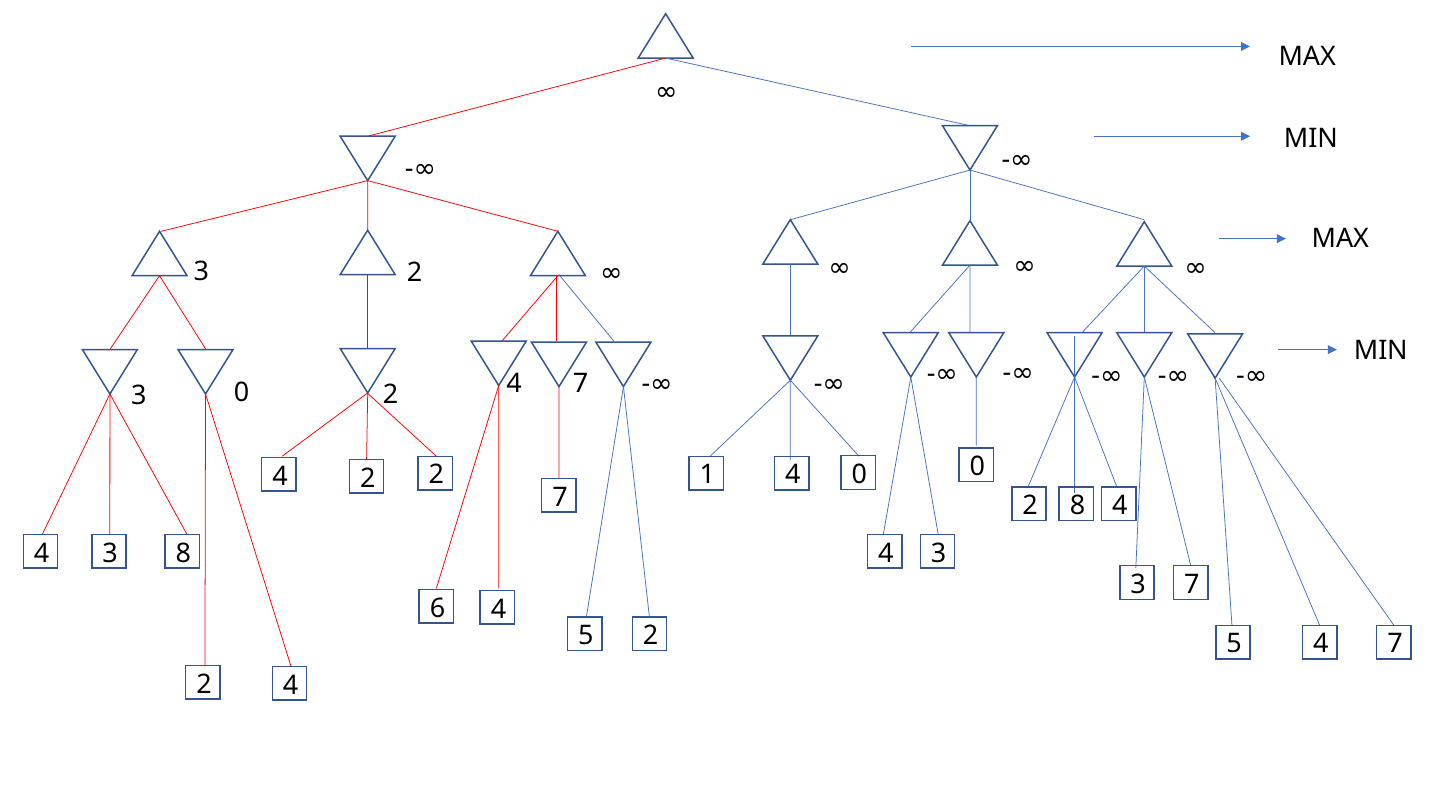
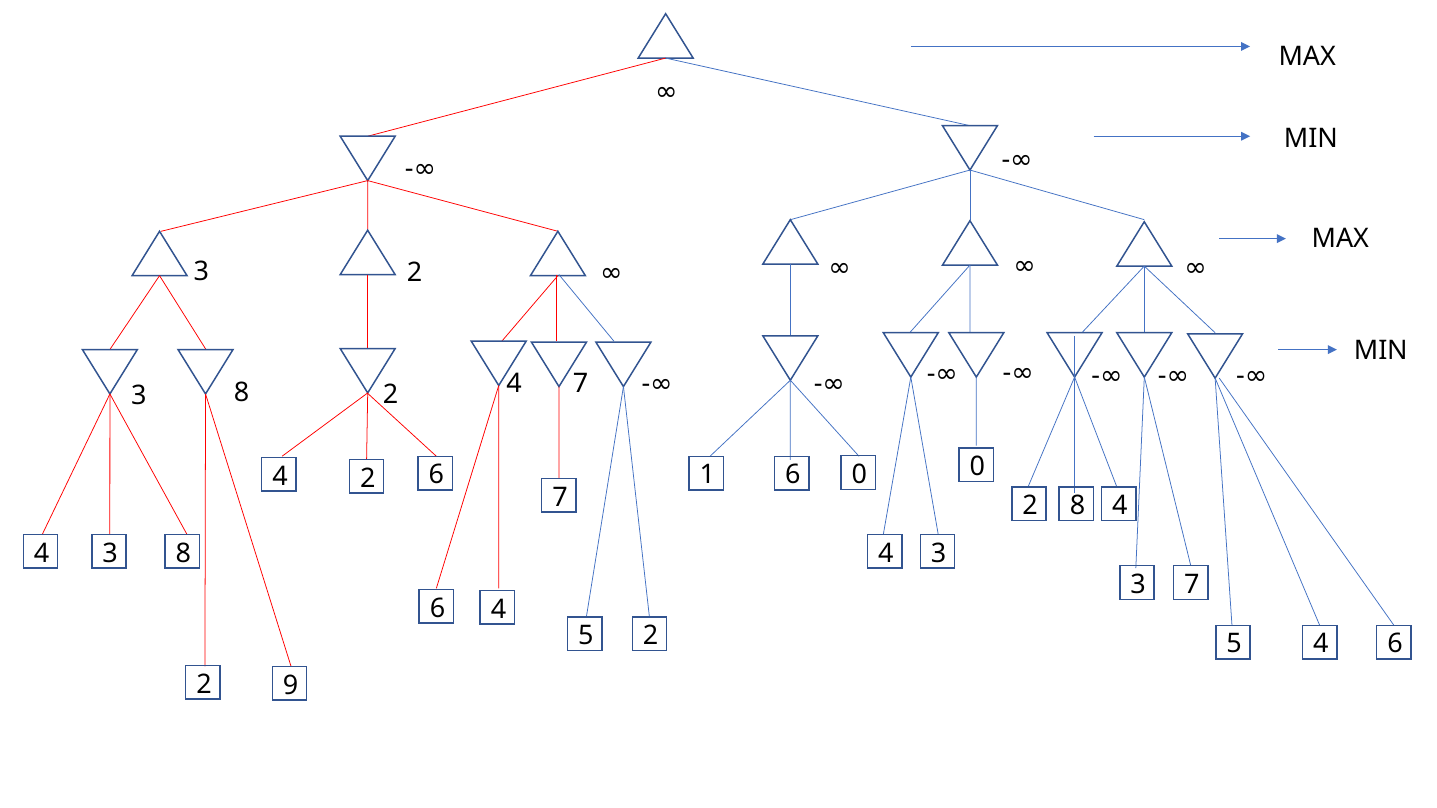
0: 0 -> 8 (241, 393)
1 4: 4 -> 6 (793, 475)
2 2: 2 -> 6 (436, 475)
5 4 7: 7 -> 6 (1395, 644)
4: 4 -> 9 (291, 685)
